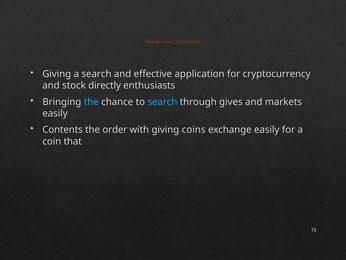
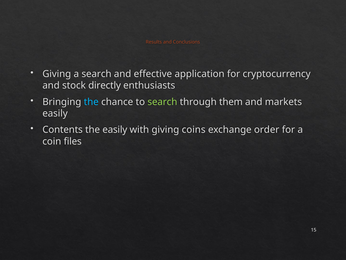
search colour: light blue -> light green (162, 102)
gives: gives -> them (231, 102)
the order: order -> easily (115, 130)
exchange easily: easily -> order (267, 130)
that: that -> files (73, 141)
